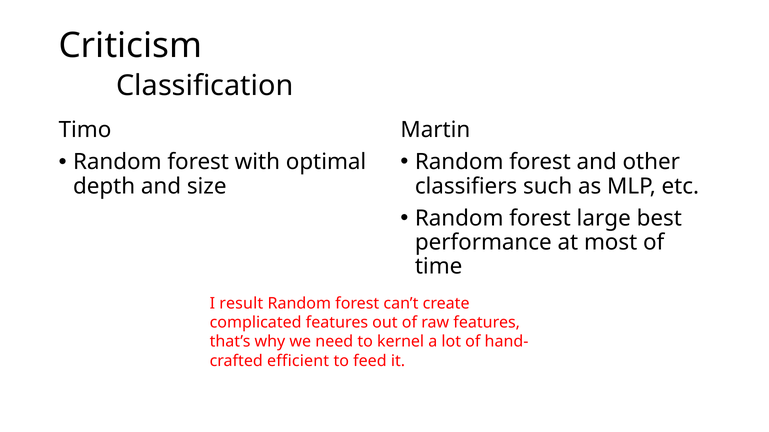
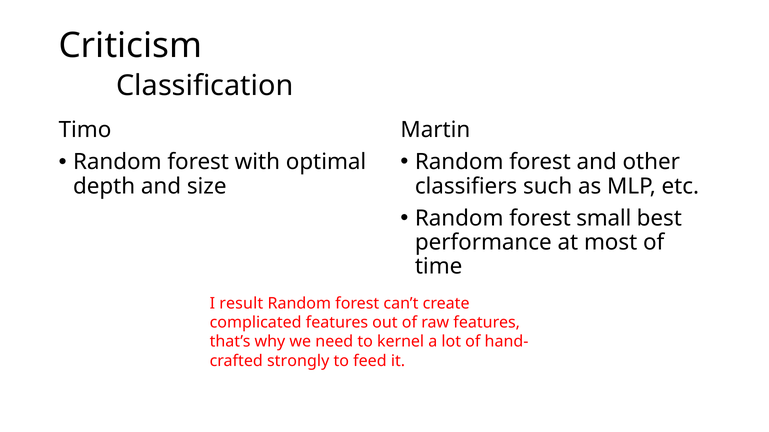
large: large -> small (604, 219)
efficient: efficient -> strongly (298, 361)
